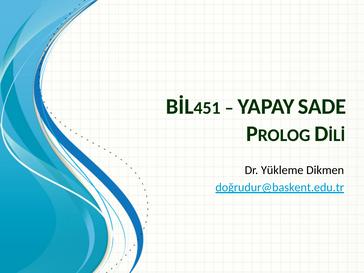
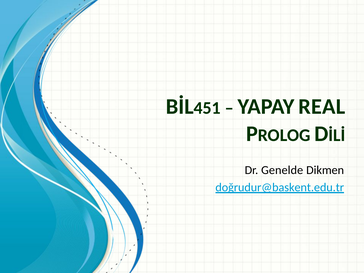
SADE: SADE -> REAL (322, 107)
Yükleme: Yükleme -> Genelde (282, 170)
